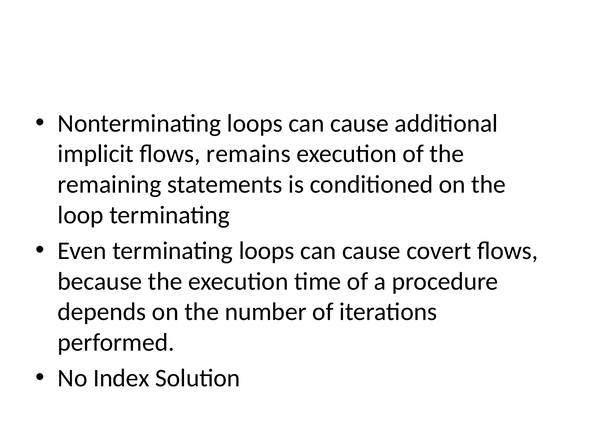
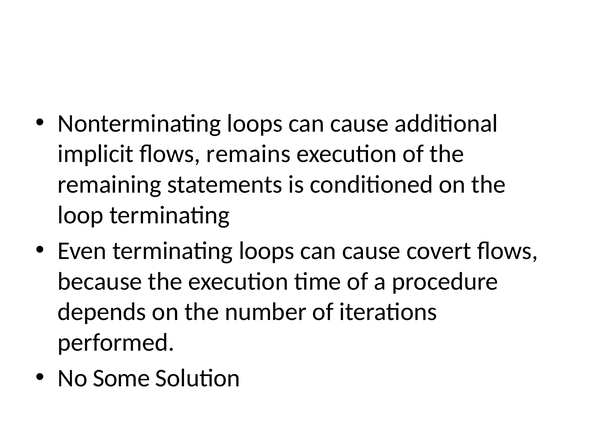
Index: Index -> Some (121, 378)
